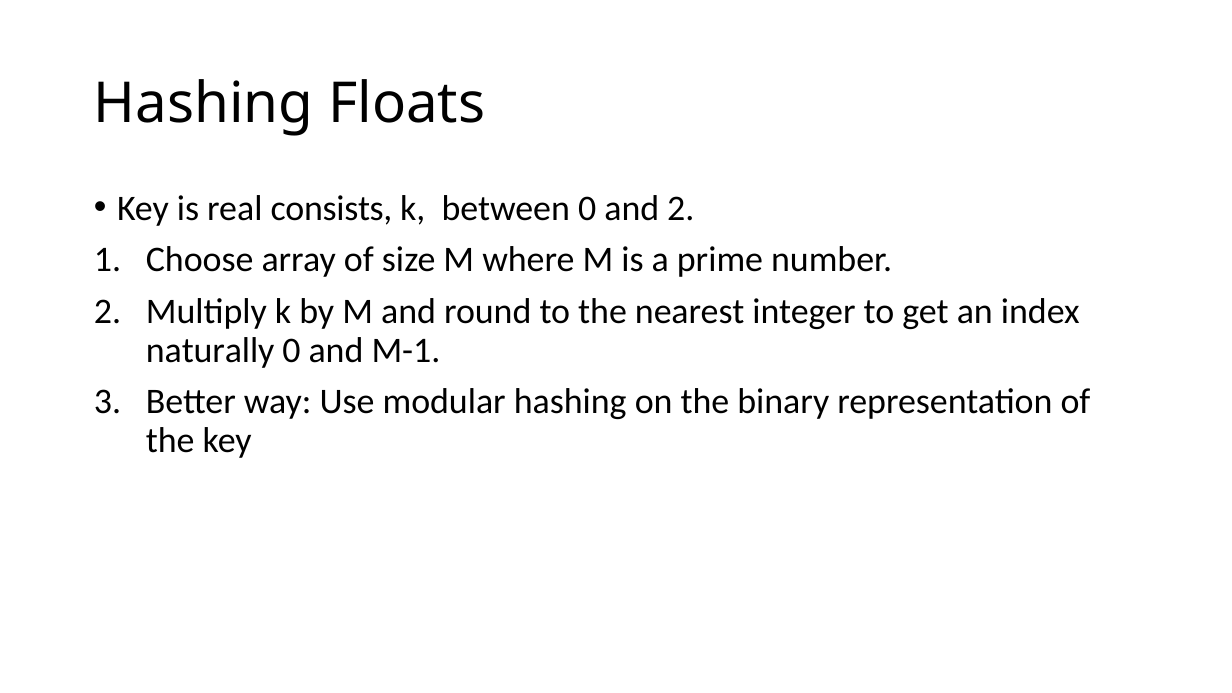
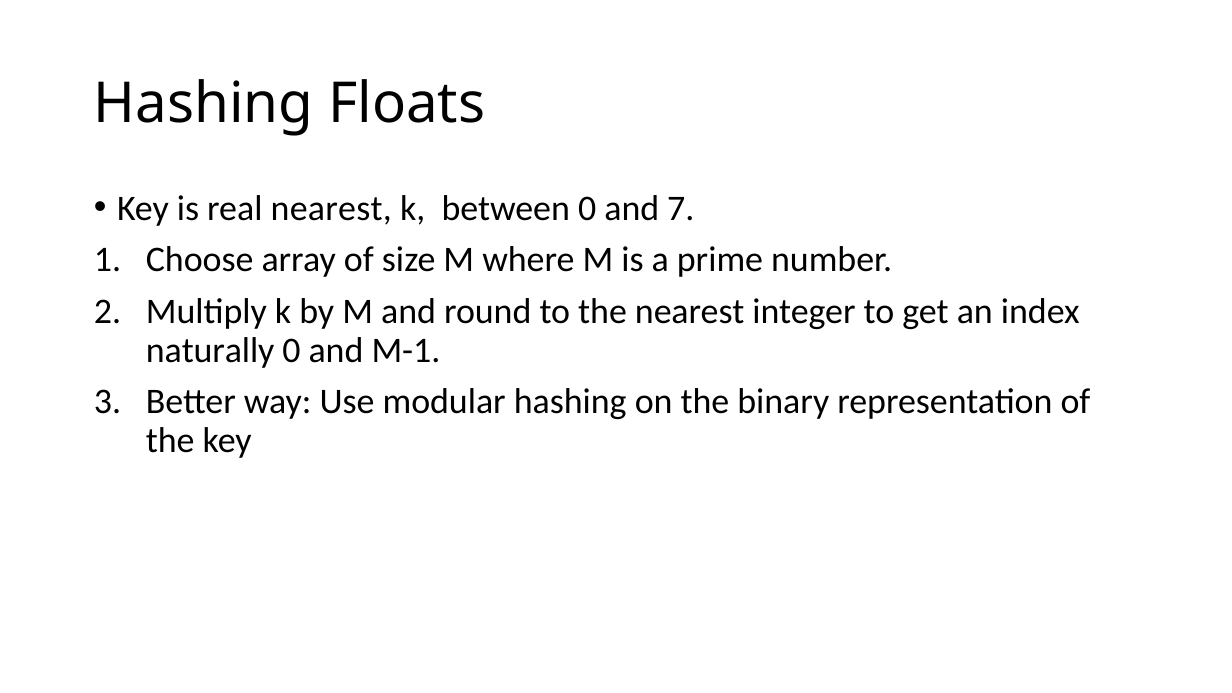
real consists: consists -> nearest (331, 208)
and 2: 2 -> 7 (681, 208)
